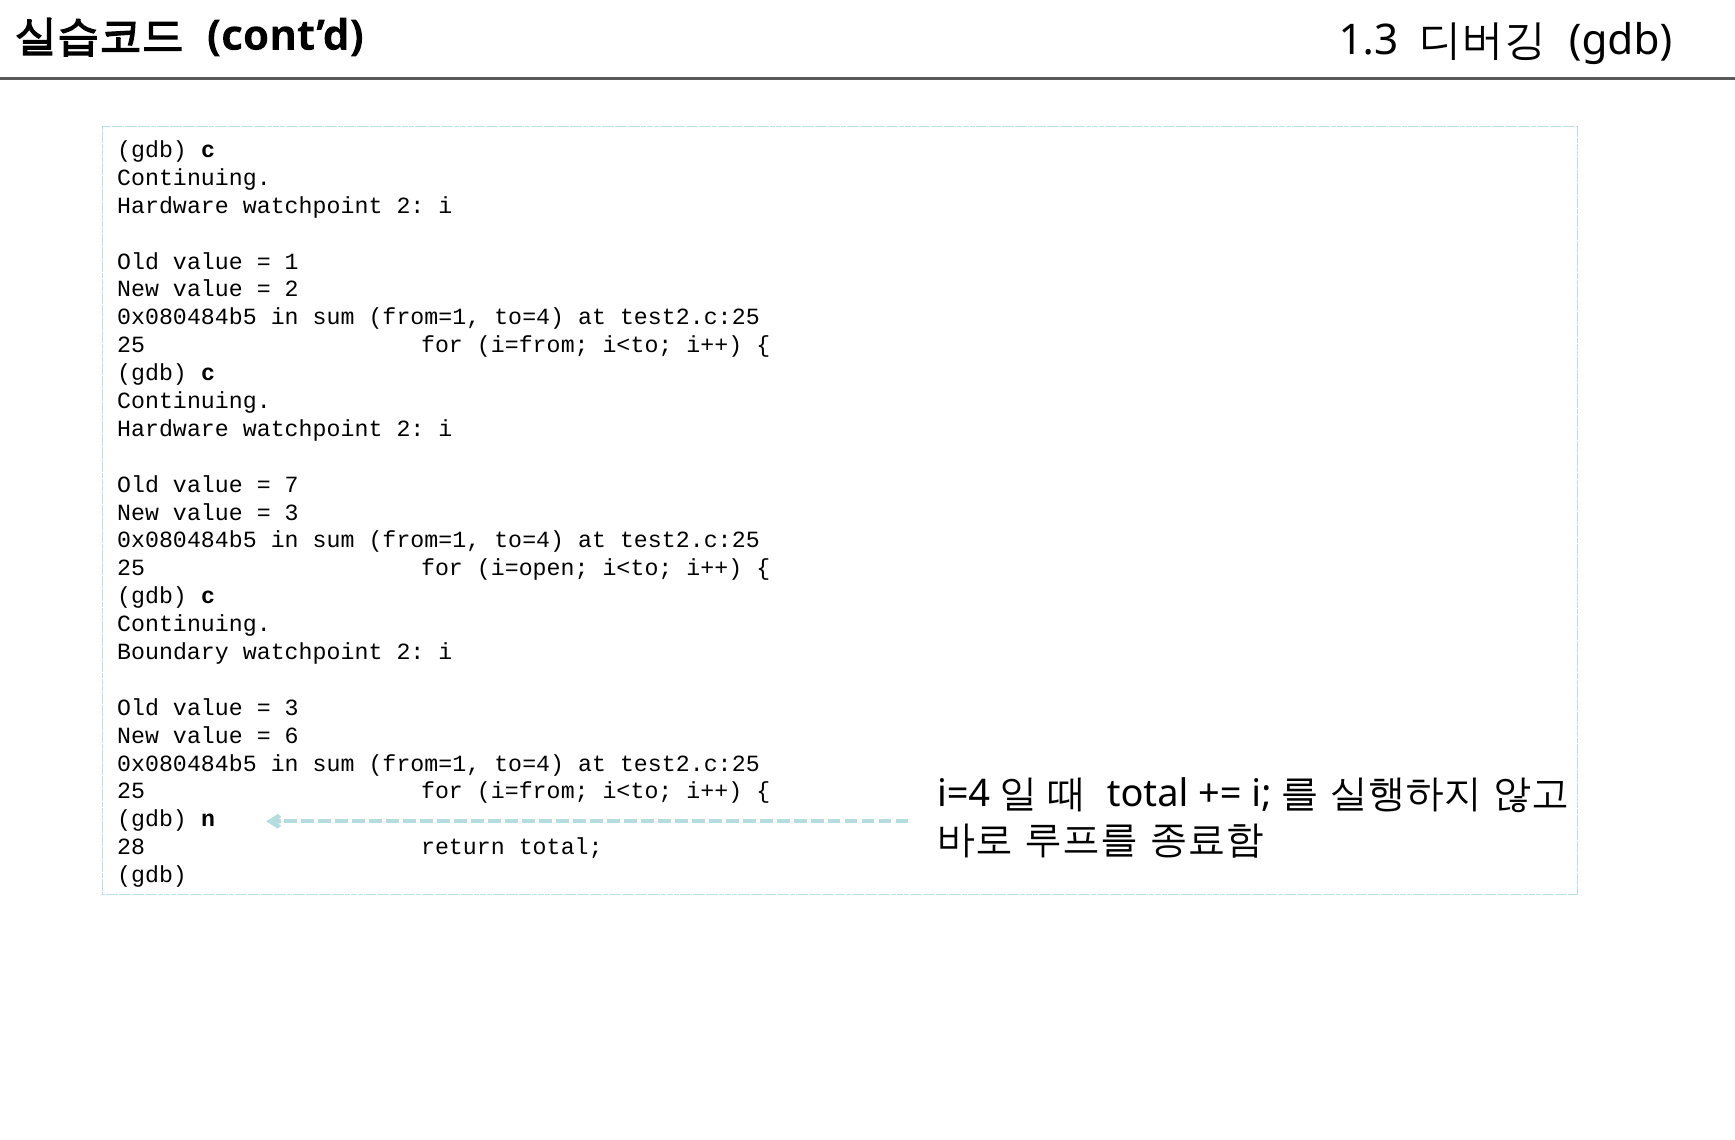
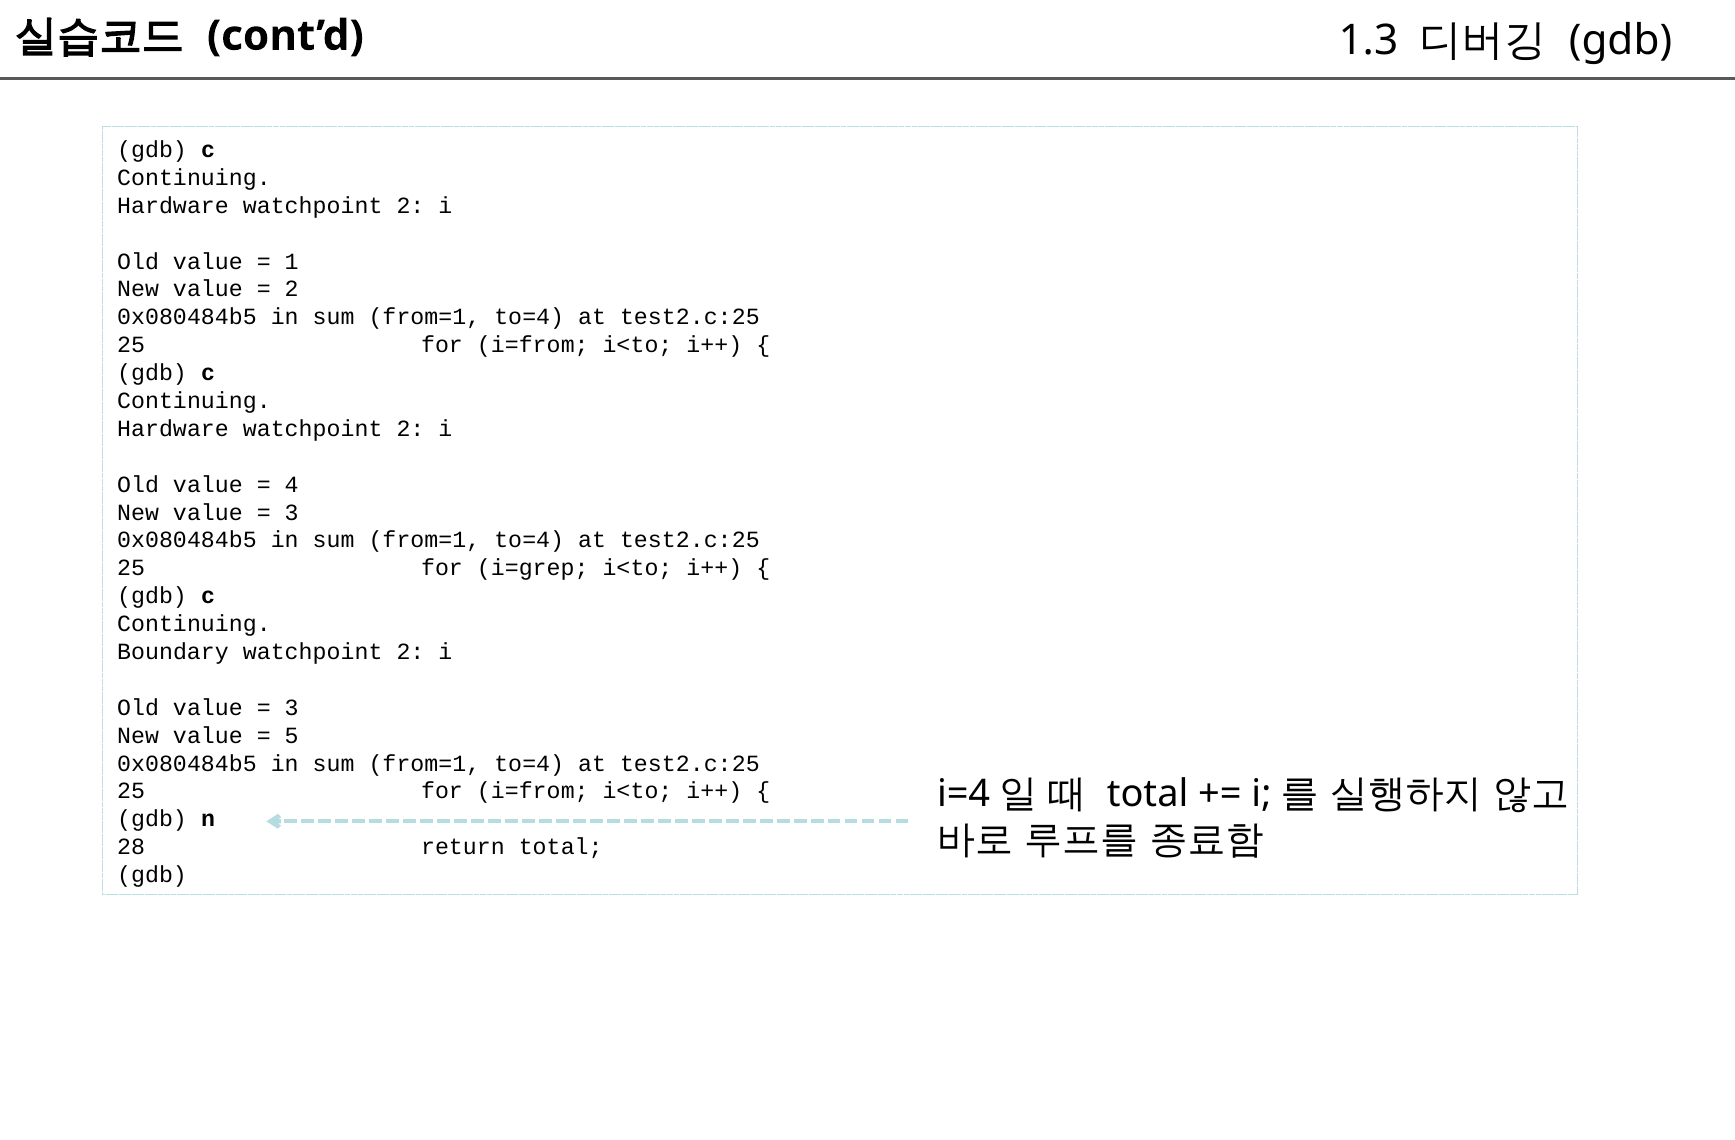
7: 7 -> 4 (292, 484)
i=open: i=open -> i=grep (533, 568)
6: 6 -> 5 (292, 735)
